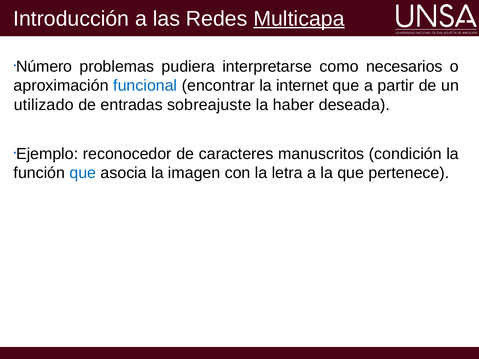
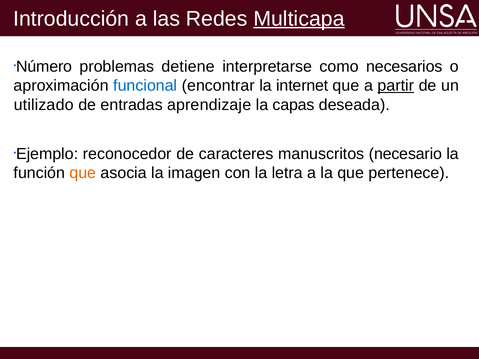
pudiera: pudiera -> detiene (188, 67)
partir underline: none -> present (396, 86)
sobreajuste: sobreajuste -> aprendizaje (209, 105)
haber: haber -> capas (294, 105)
condición: condición -> necesario (405, 154)
que colour: blue -> orange (83, 173)
